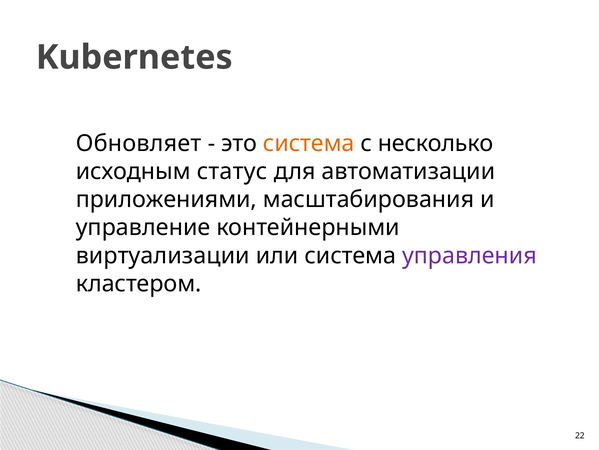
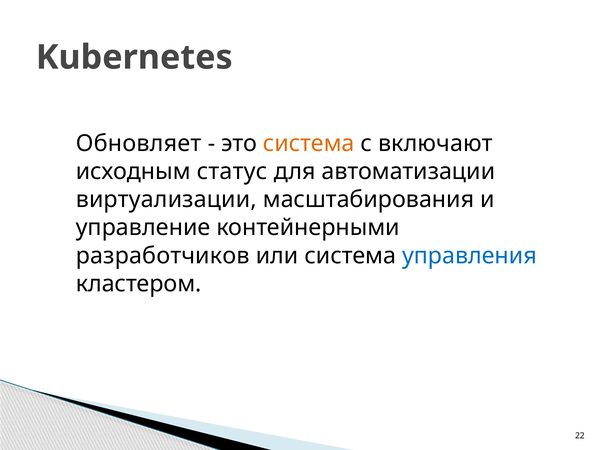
несколько: несколько -> включают (435, 143)
приложениями: приложениями -> виртуализации (166, 199)
виртуализации: виртуализации -> разработчиков (163, 255)
управления colour: purple -> blue (469, 255)
